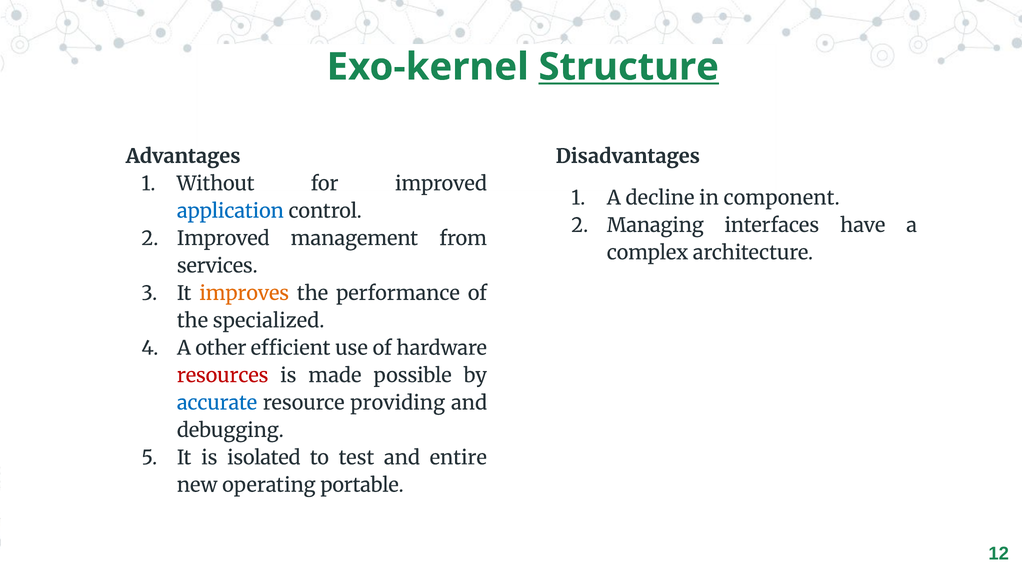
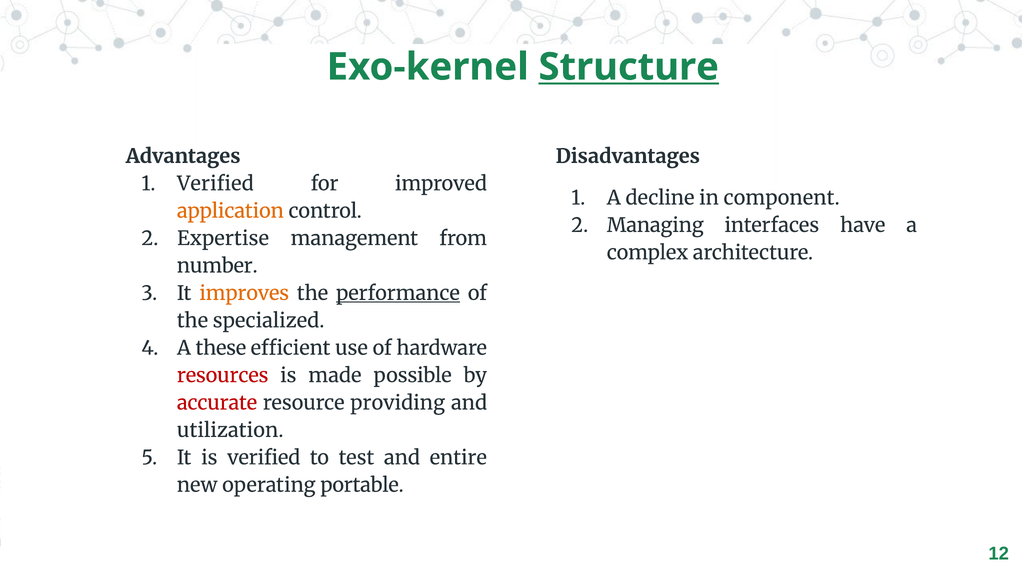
Without: Without -> Verified (215, 184)
application colour: blue -> orange (230, 211)
Improved: Improved -> Expertise (223, 239)
services: services -> number (217, 266)
performance underline: none -> present (398, 293)
other: other -> these (221, 348)
accurate colour: blue -> red (217, 403)
debugging: debugging -> utilization (230, 430)
is isolated: isolated -> verified (264, 458)
